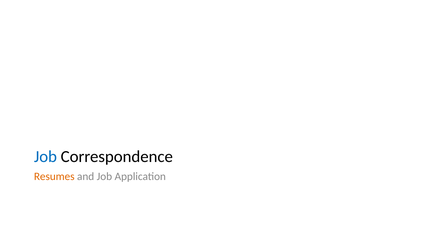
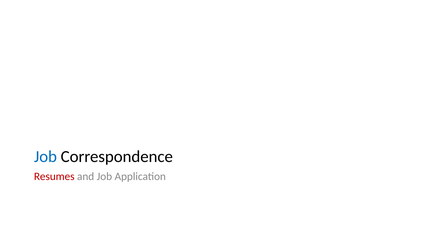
Resumes colour: orange -> red (54, 176)
